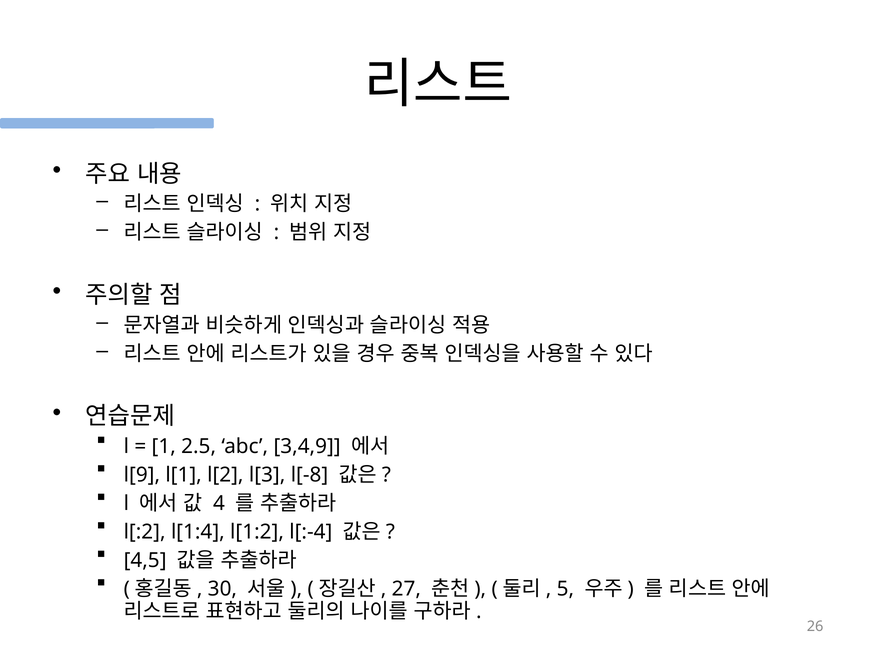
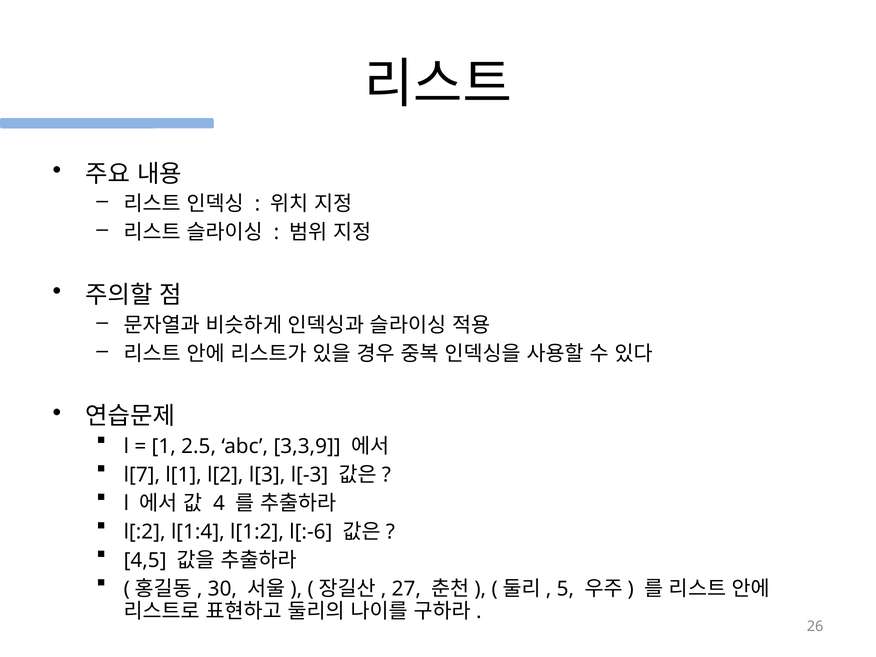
3,4,9: 3,4,9 -> 3,3,9 (307, 446)
l[9: l[9 -> l[7 (142, 475)
l[-8: l[-8 -> l[-3 (309, 475)
l[:-4: l[:-4 -> l[:-6 (311, 532)
